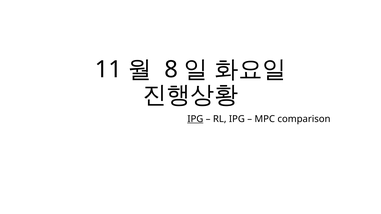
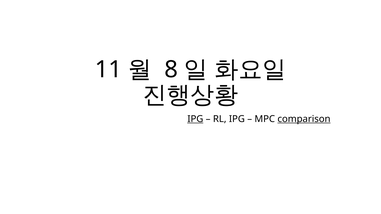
comparison underline: none -> present (304, 119)
